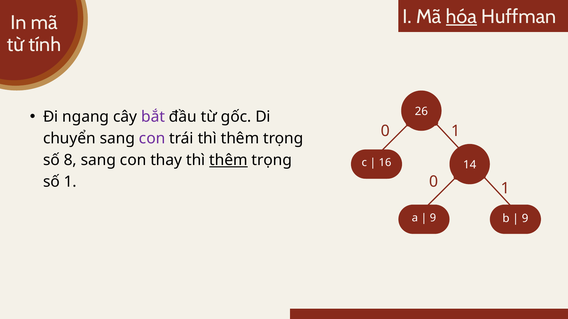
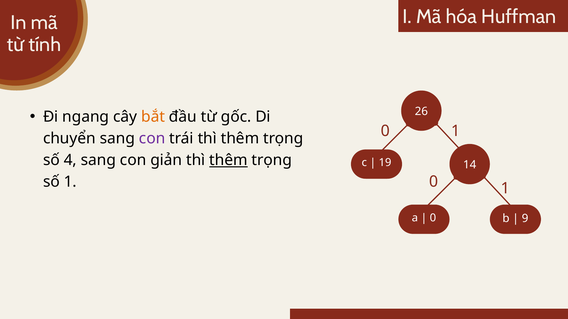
hóa underline: present -> none (461, 17)
bắt colour: purple -> orange (153, 117)
8: 8 -> 4 (70, 160)
thay: thay -> giản (166, 160)
16: 16 -> 19 (385, 163)
9: 9 -> 0 (433, 218)
